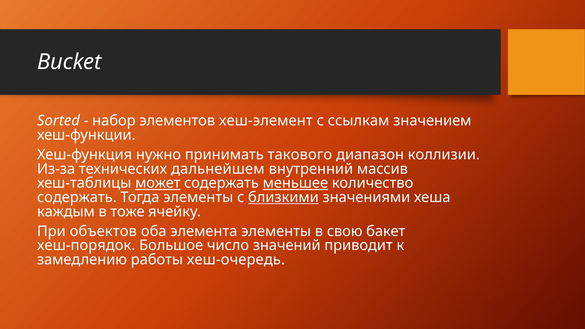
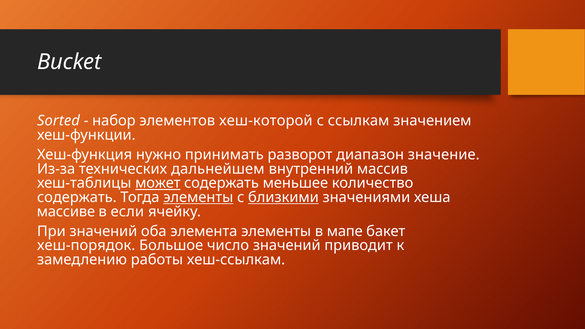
хеш-элемент: хеш-элемент -> хеш-которой (266, 121)
такового: такового -> разворот (300, 155)
коллизии: коллизии -> значение (444, 155)
меньшее underline: present -> none (295, 183)
элементы underline: none -> present (198, 197)
каждым: каждым -> массиве (66, 212)
тоже: тоже -> если (127, 212)
При объектов: объектов -> значений (103, 231)
свою: свою -> мапе (345, 231)
хеш‑очередь: хеш‑очередь -> хеш‑ссылкам (236, 260)
